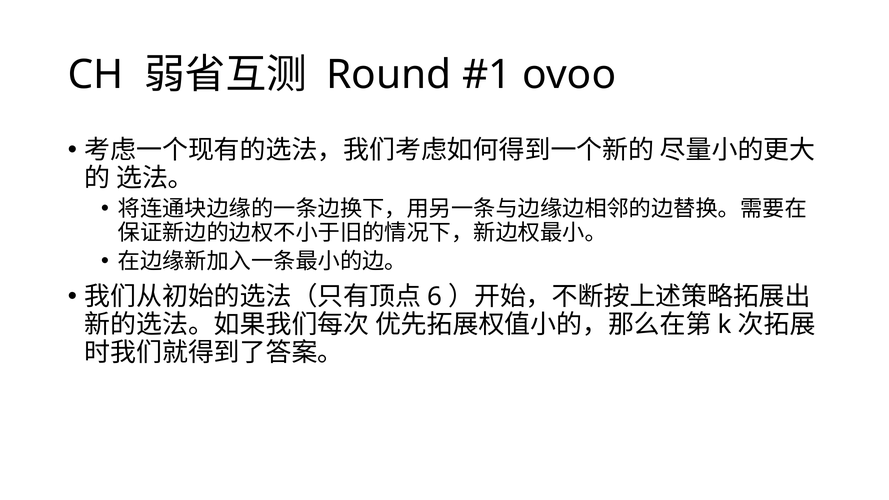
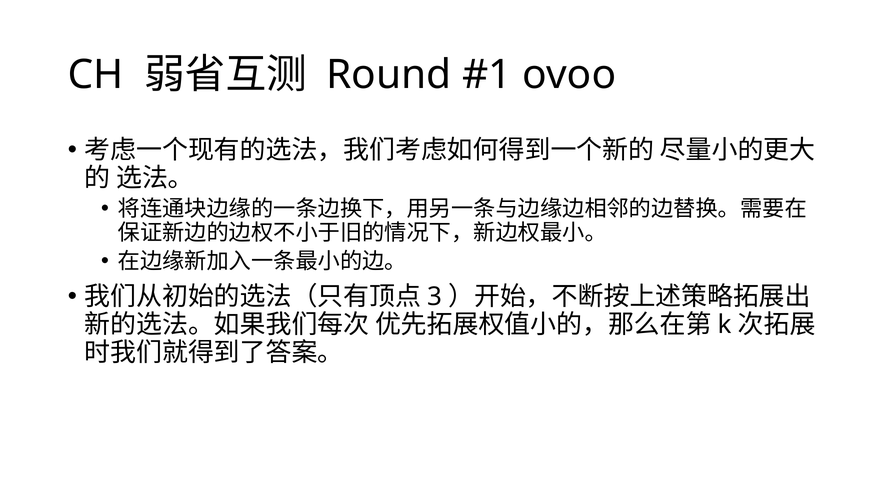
6: 6 -> 3 (435, 297)
